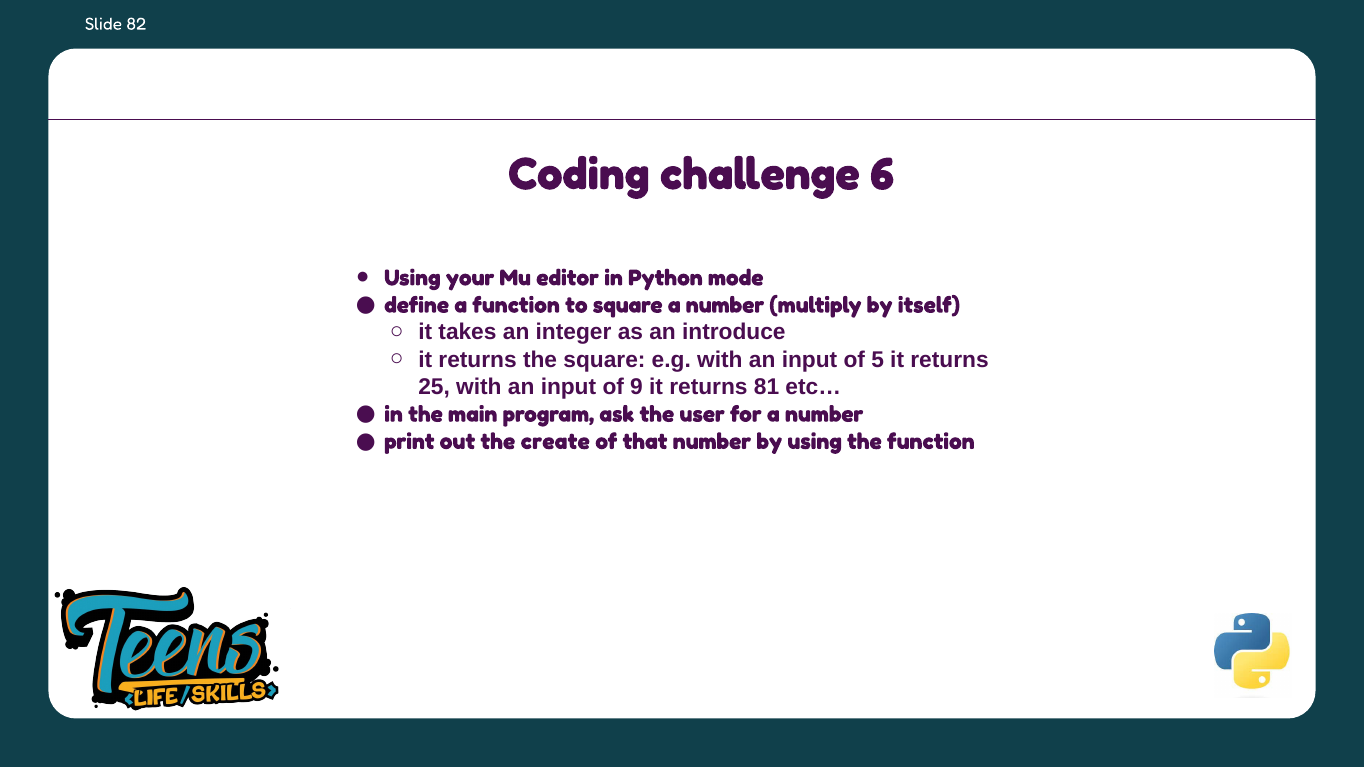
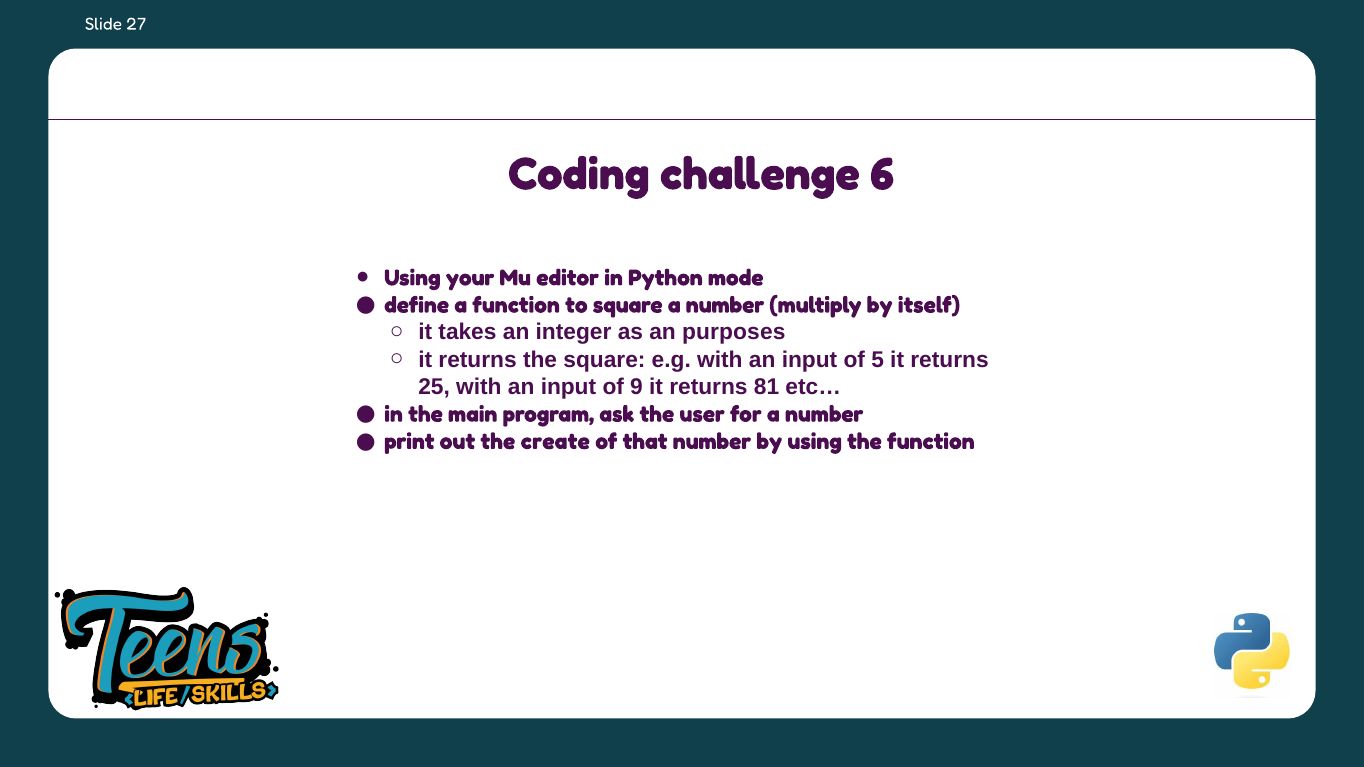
82: 82 -> 27 (136, 24)
introduce: introduce -> purposes (734, 332)
